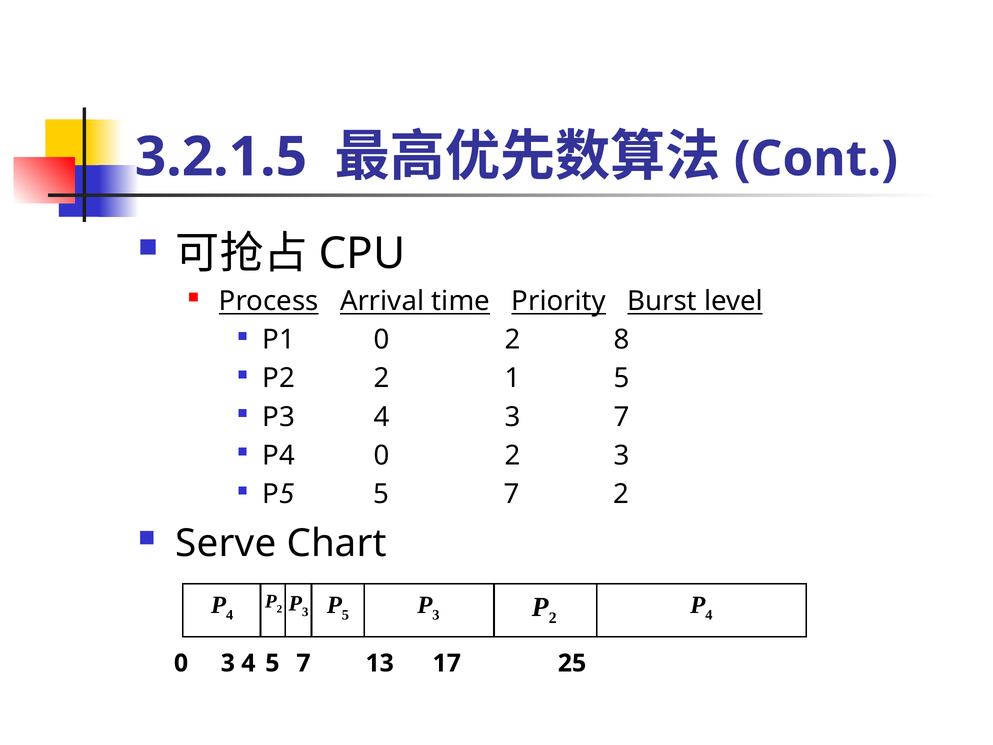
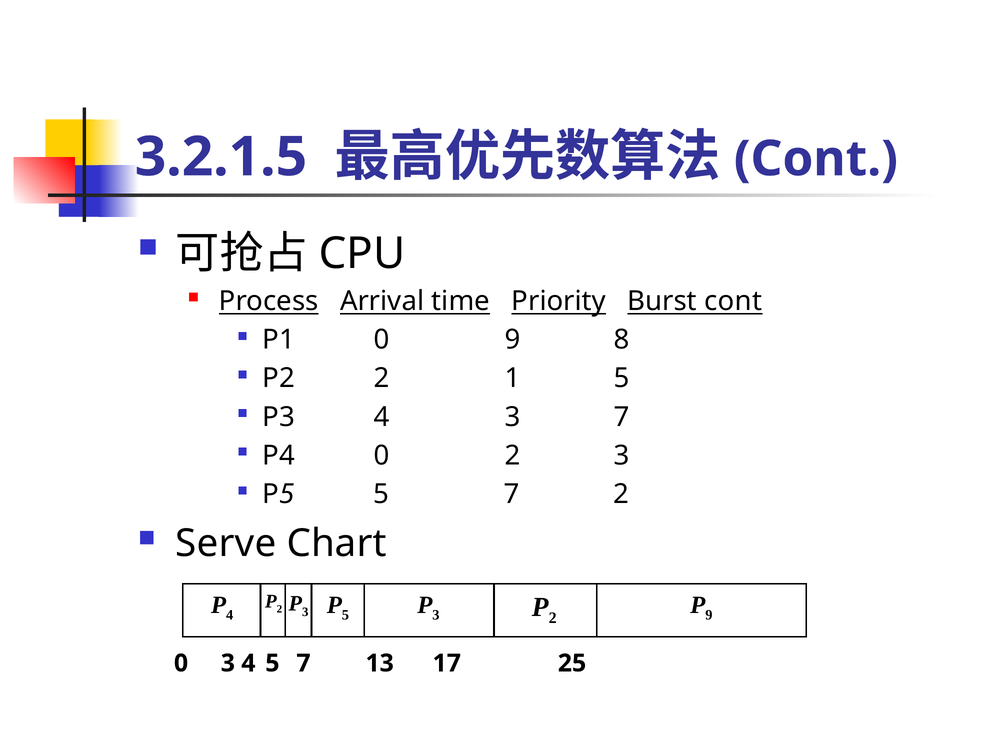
Burst level: level -> cont (733, 301)
P1 0 2: 2 -> 9 (512, 340)
4: 4 -> 9 (709, 615)
